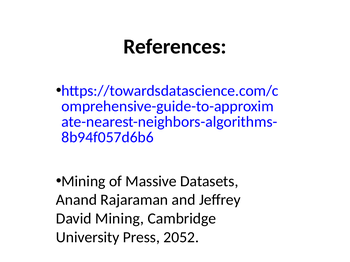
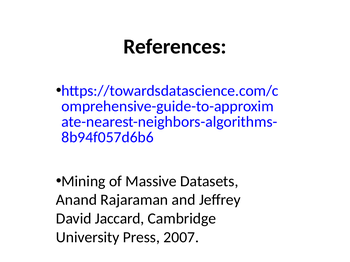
David Mining: Mining -> Jaccard (120, 219)
2052: 2052 -> 2007 (181, 238)
